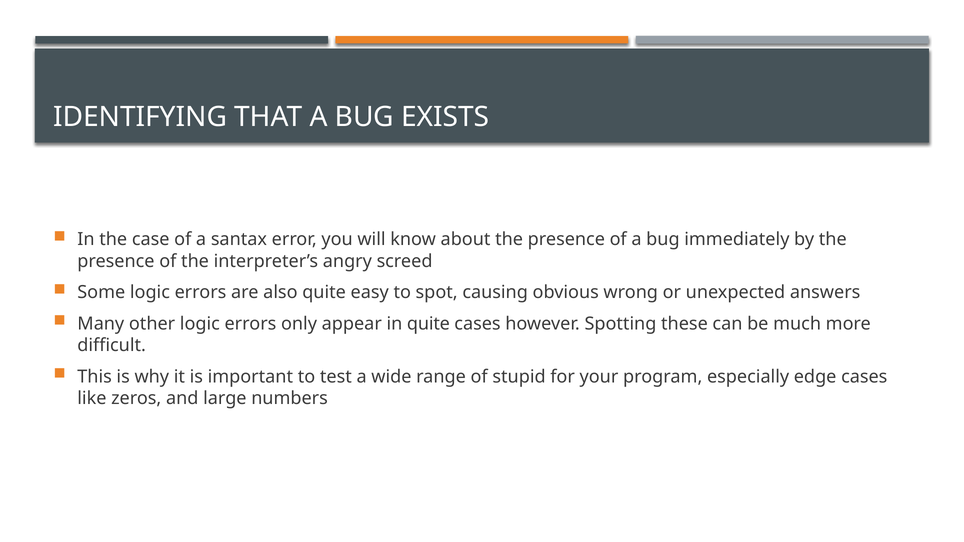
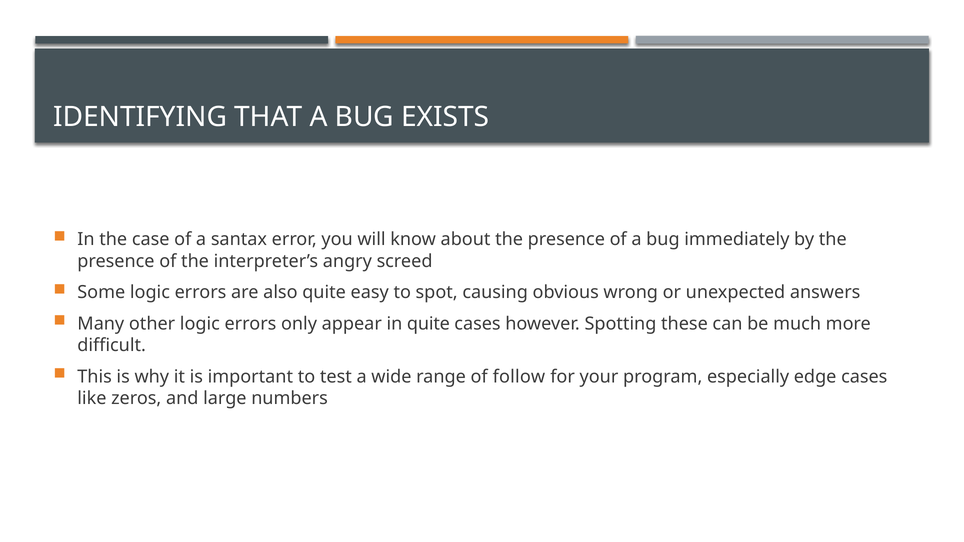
stupid: stupid -> follow (519, 377)
